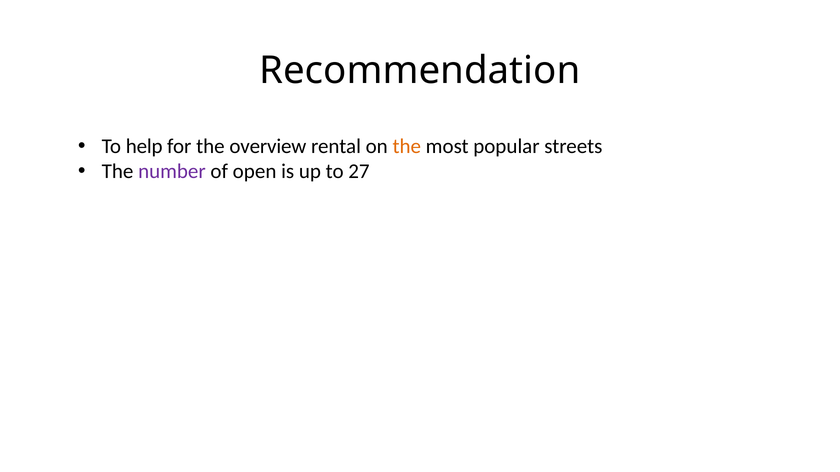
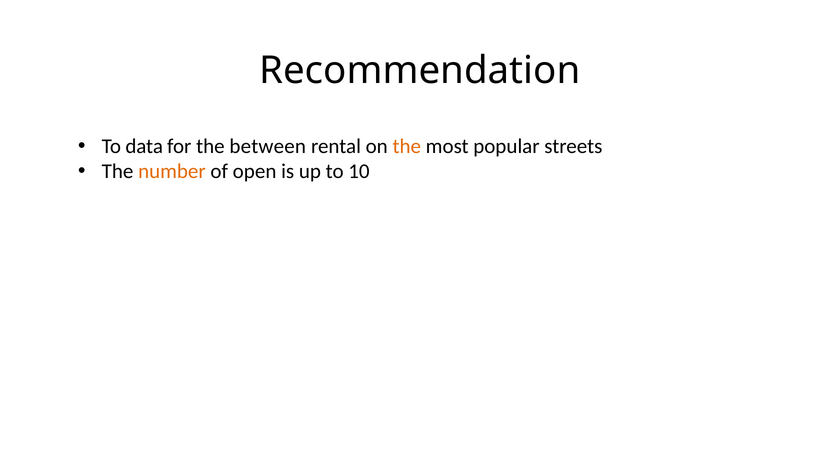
help: help -> data (144, 146)
overview: overview -> between (268, 146)
number colour: purple -> orange (172, 172)
27: 27 -> 10 (359, 172)
